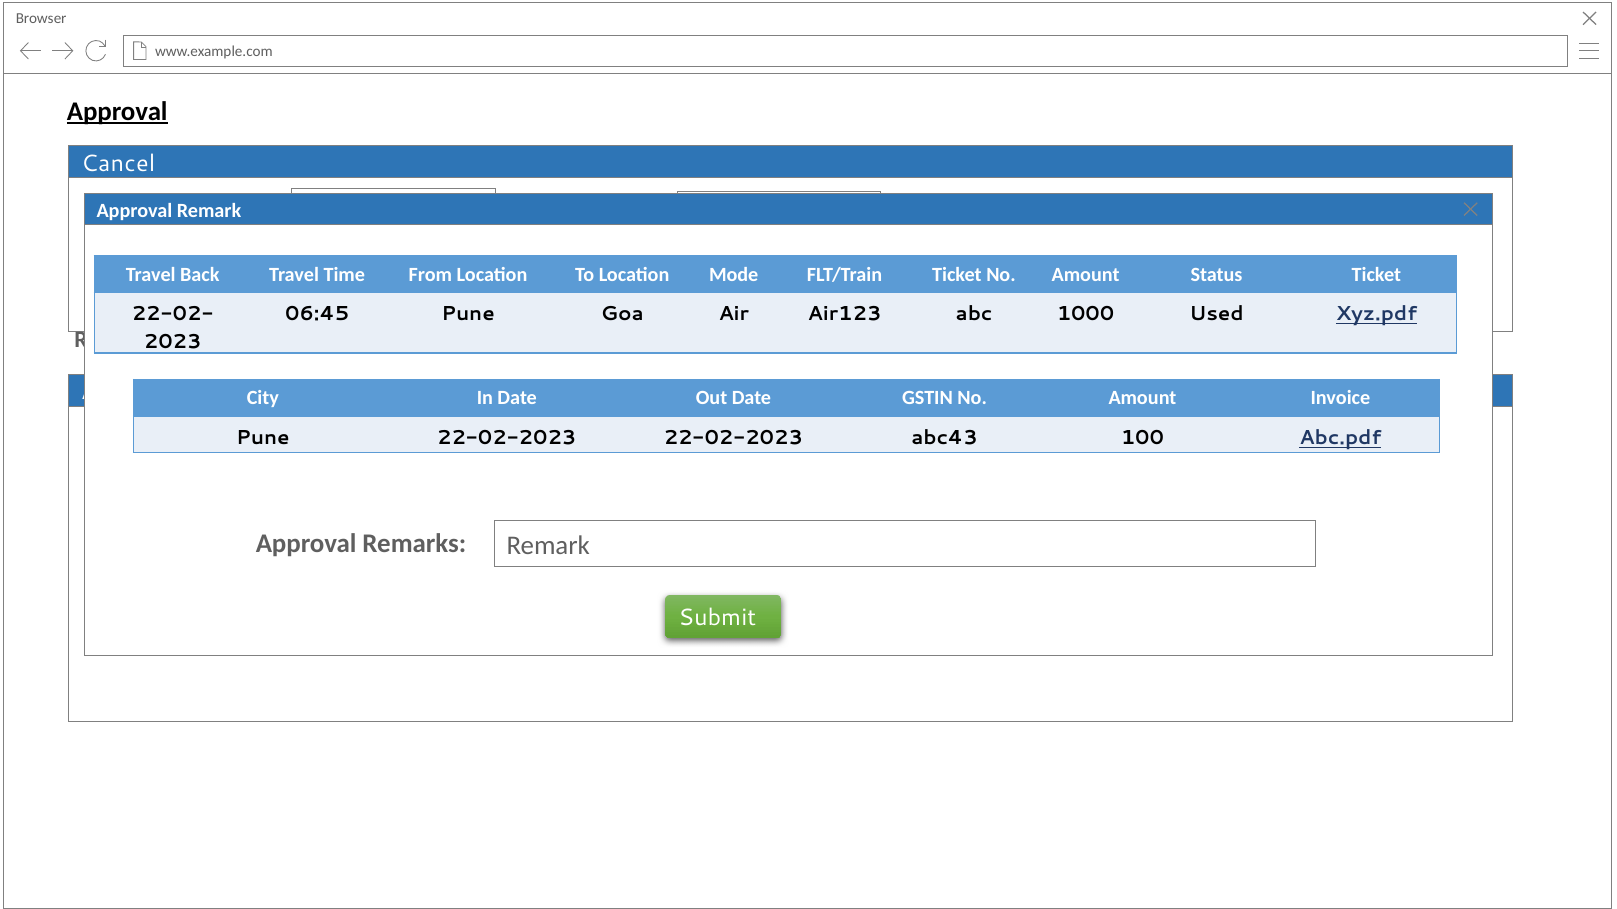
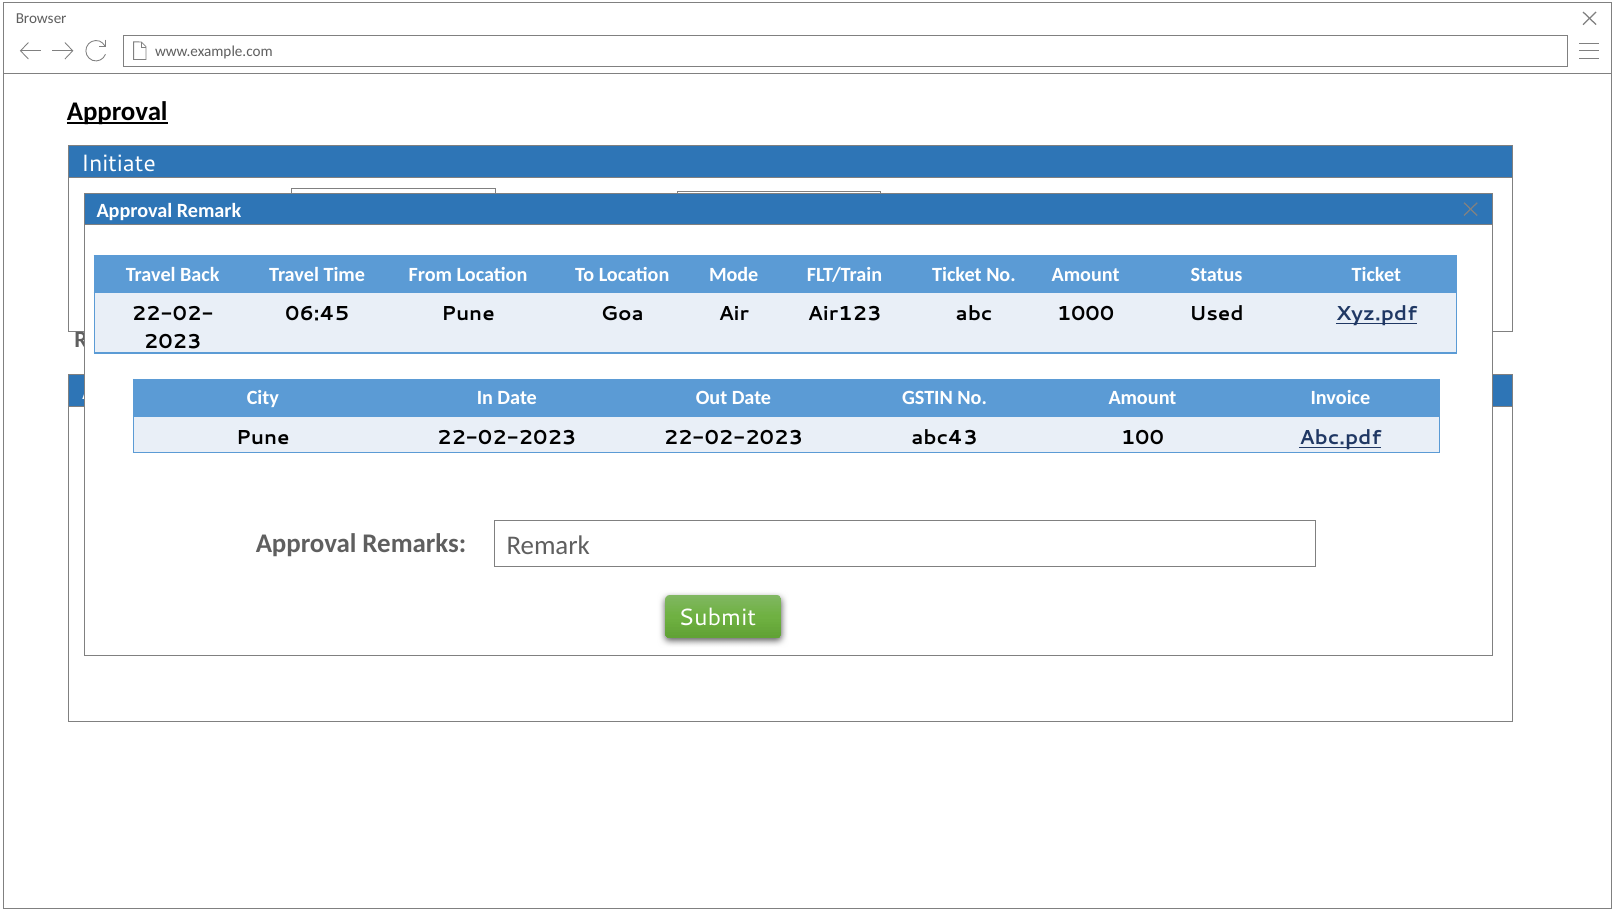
Cancel: Cancel -> Initiate (118, 163)
